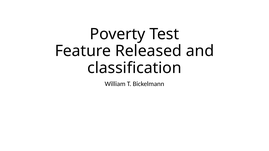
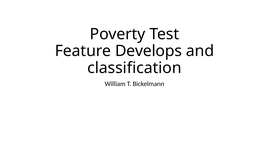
Released: Released -> Develops (149, 51)
